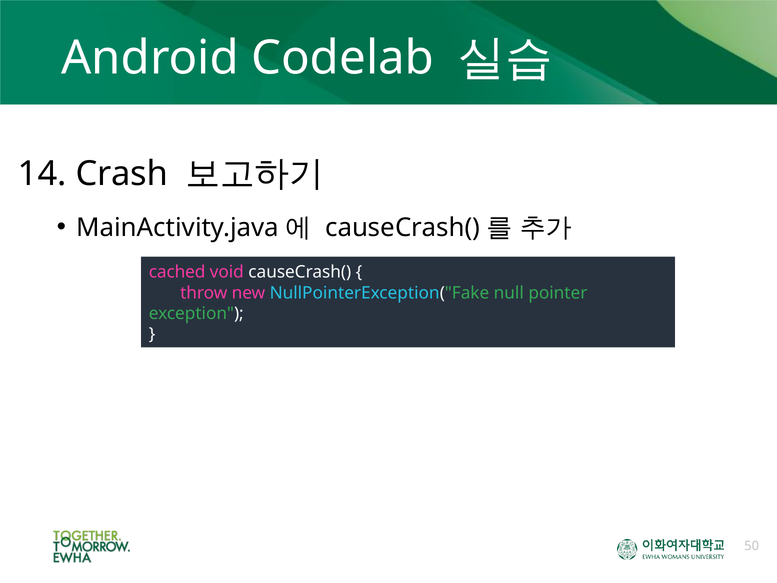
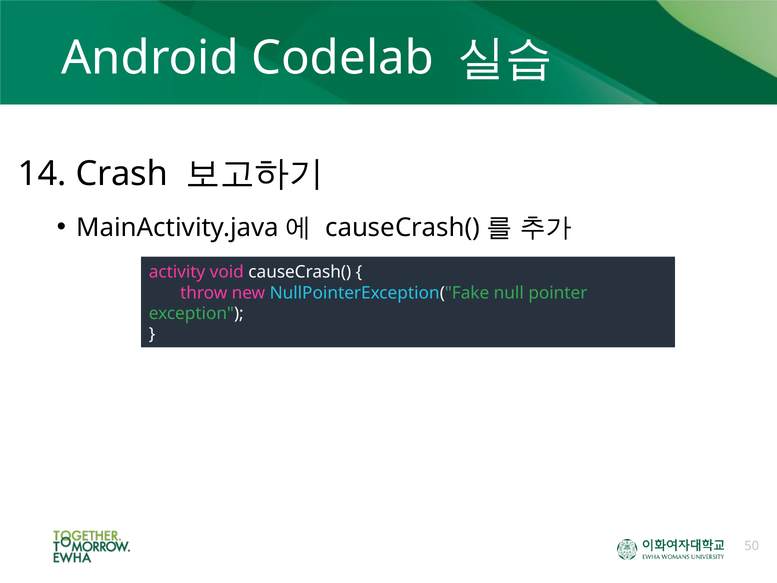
cached: cached -> activity (177, 272)
